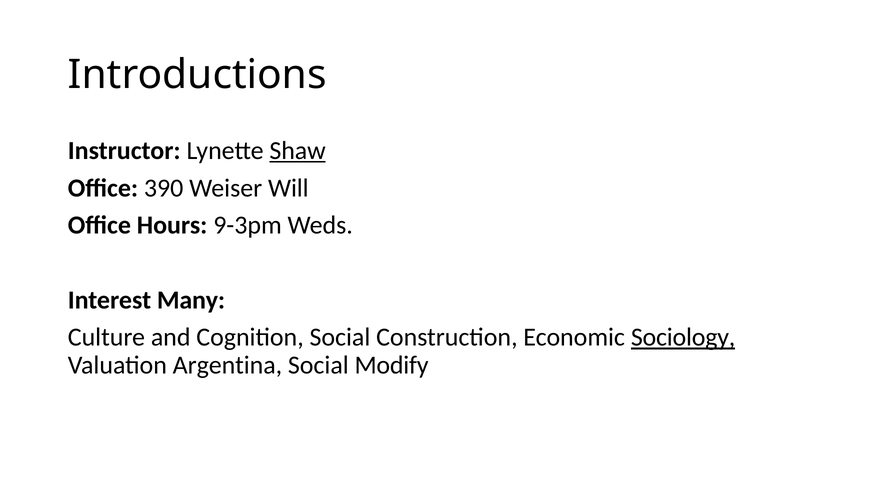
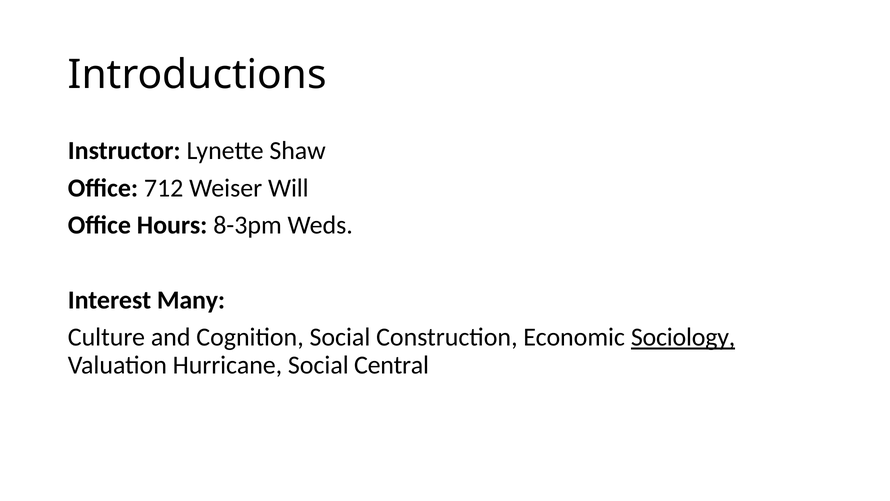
Shaw underline: present -> none (298, 150)
390: 390 -> 712 (164, 188)
9-3pm: 9-3pm -> 8-3pm (247, 225)
Argentina: Argentina -> Hurricane (227, 365)
Modify: Modify -> Central (392, 365)
